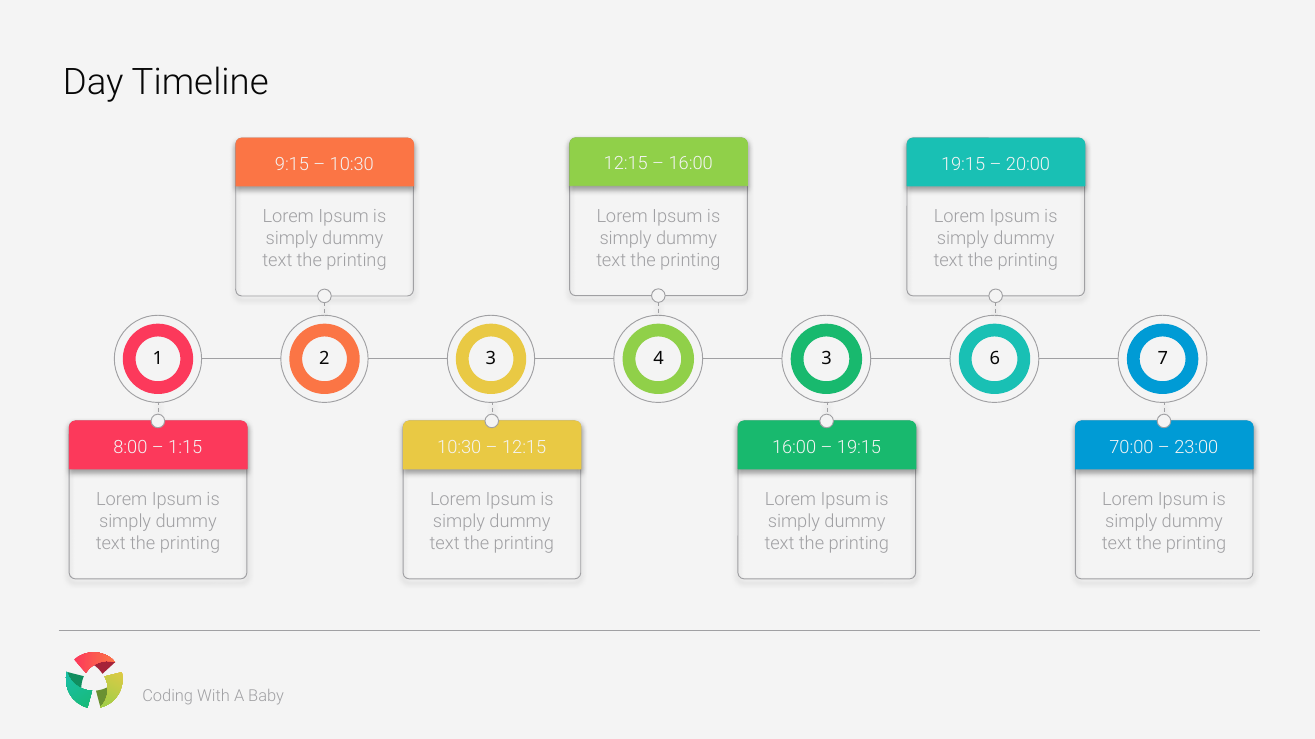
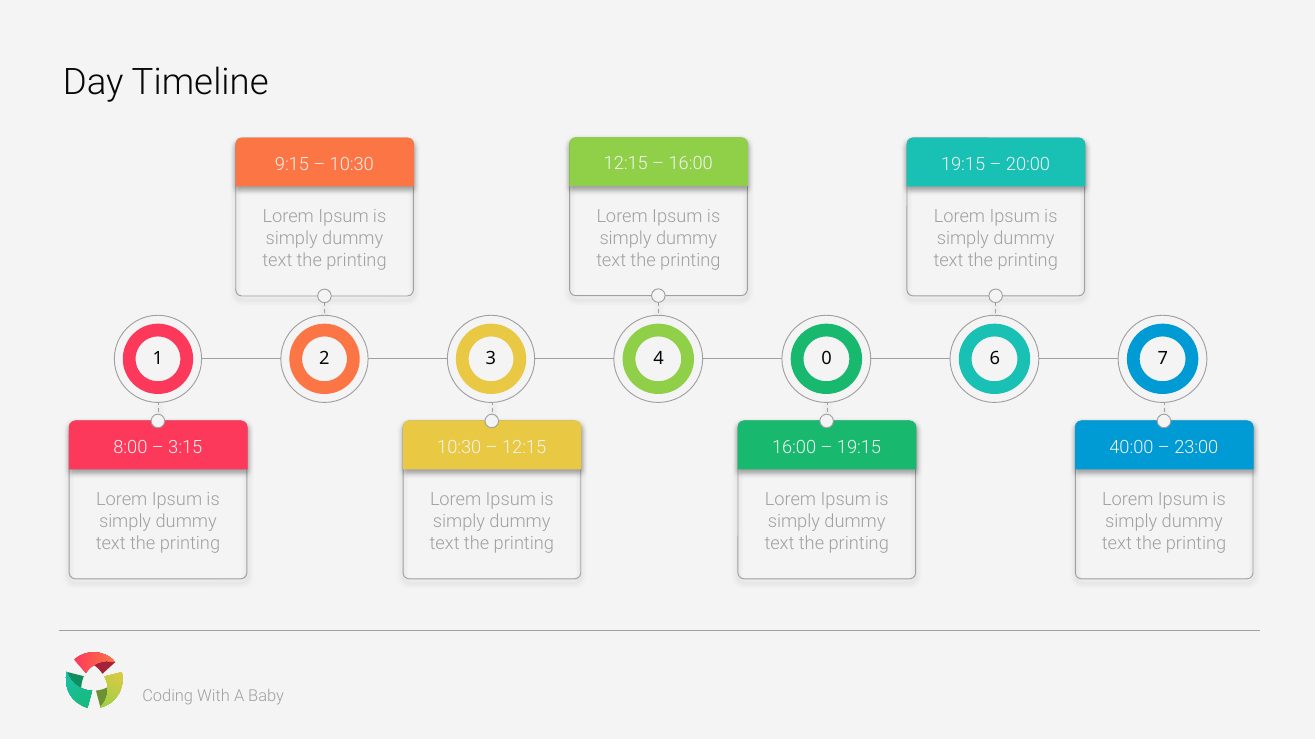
4 3: 3 -> 0 (827, 359)
1:15: 1:15 -> 3:15 (185, 447)
70:00: 70:00 -> 40:00 (1131, 447)
